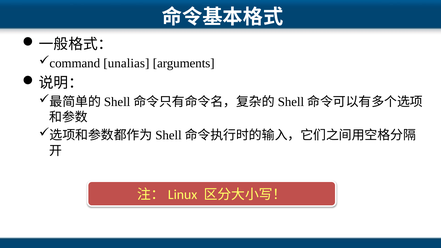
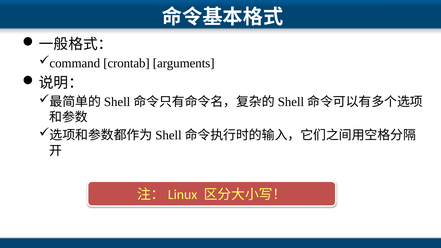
unalias: unalias -> crontab (126, 63)
